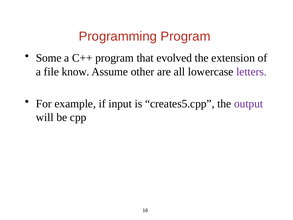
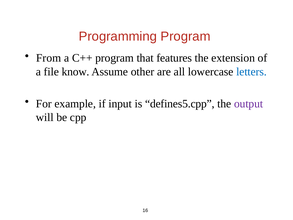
Some: Some -> From (49, 58)
evolved: evolved -> features (174, 58)
letters colour: purple -> blue (252, 72)
creates5.cpp: creates5.cpp -> defines5.cpp (180, 104)
